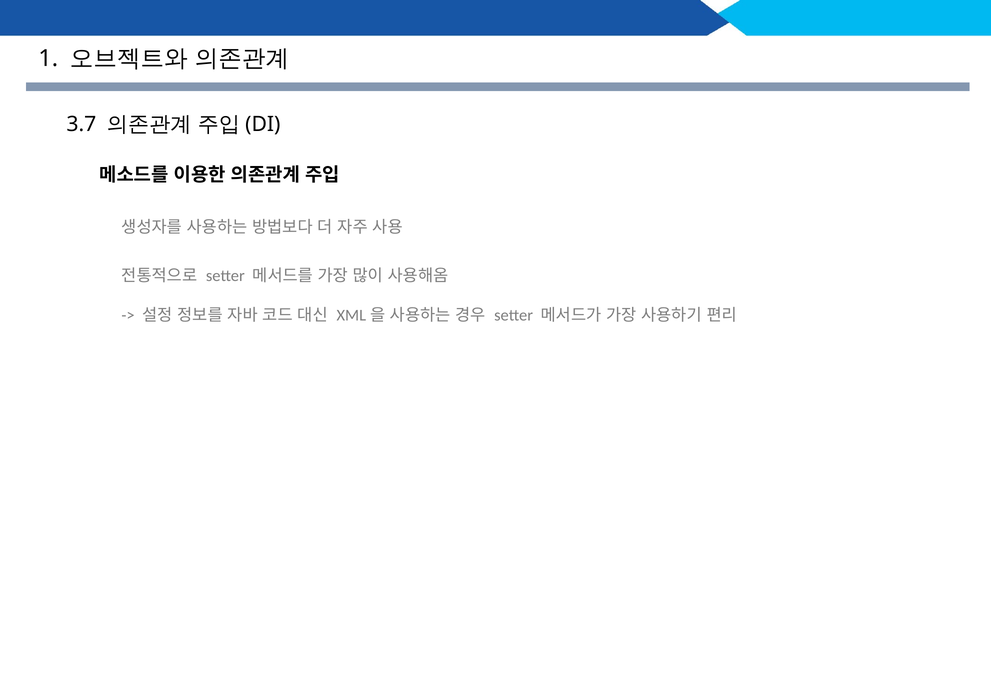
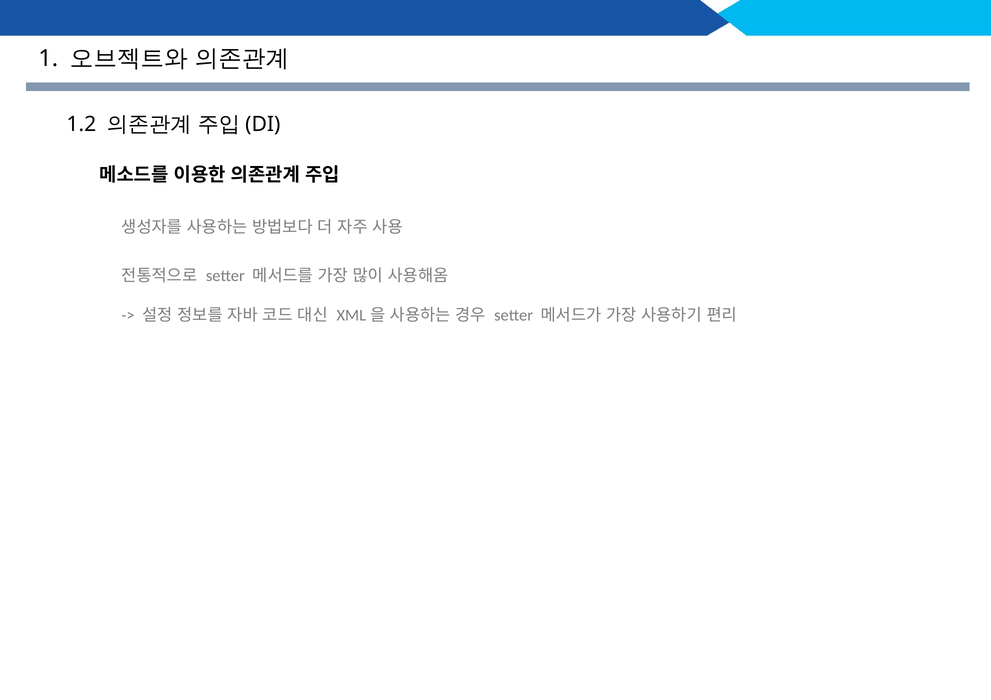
3.7: 3.7 -> 1.2 (81, 124)
